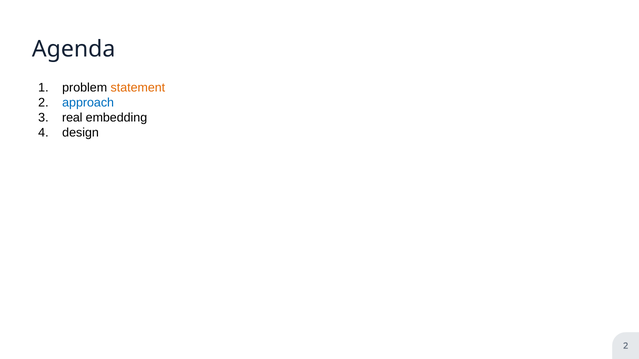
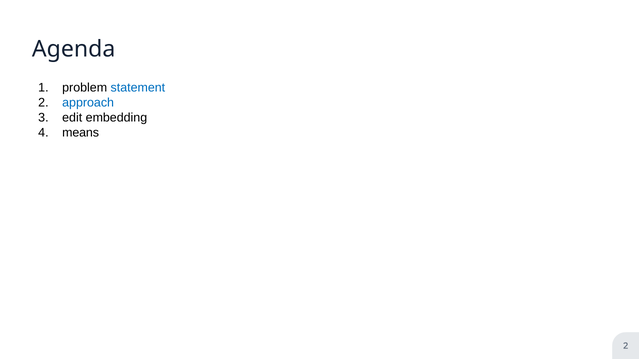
statement colour: orange -> blue (138, 88)
real: real -> edit (72, 118)
design: design -> means (81, 133)
